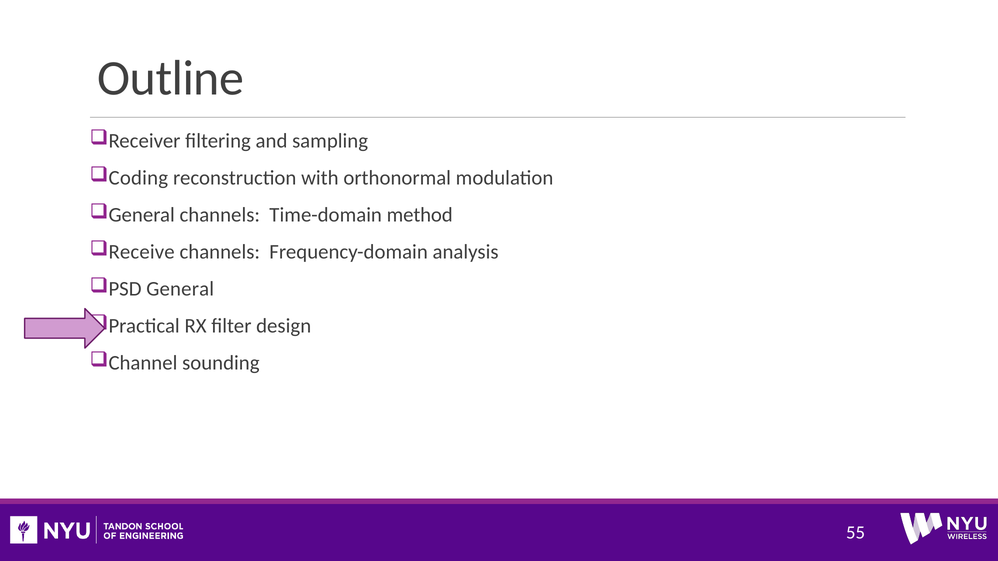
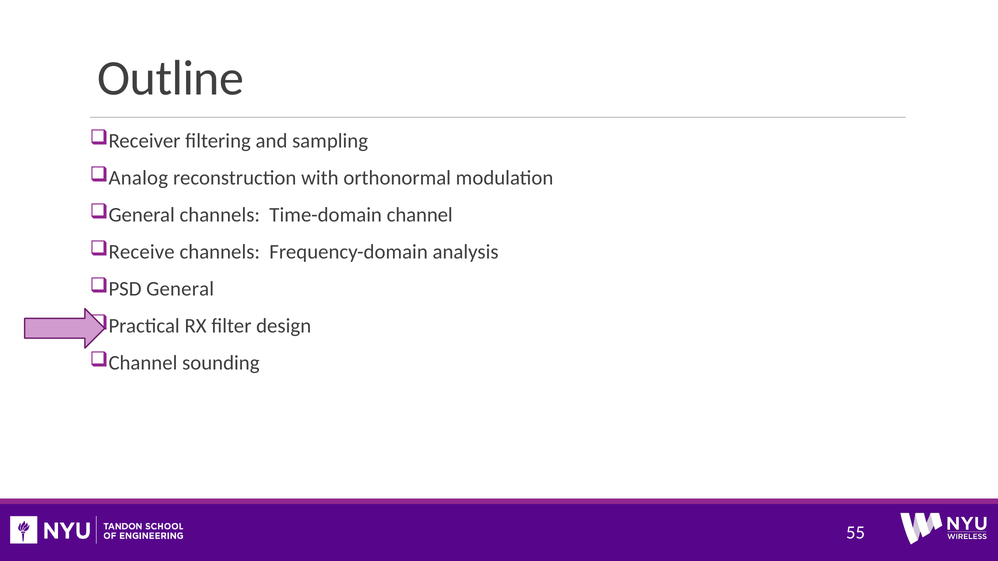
Coding: Coding -> Analog (138, 178)
Time-domain method: method -> channel (420, 215)
